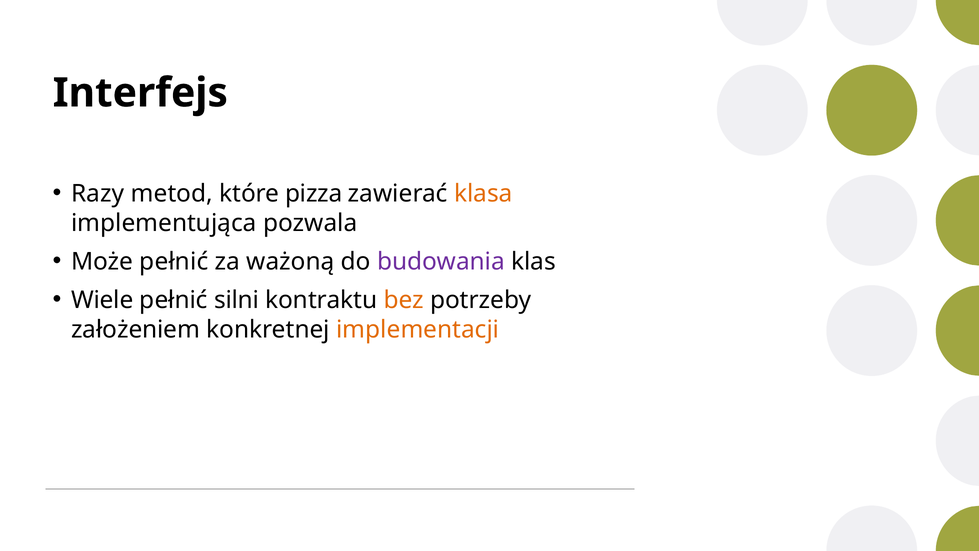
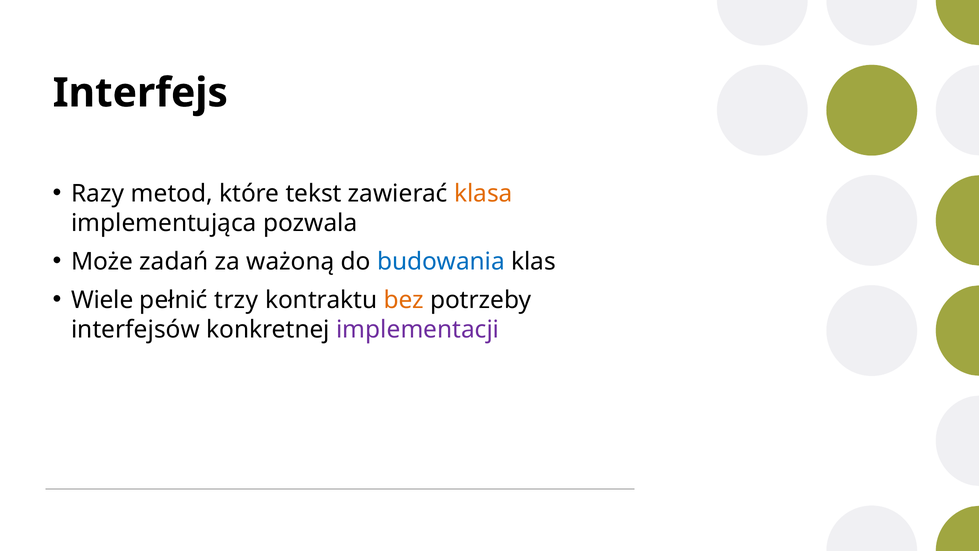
pizza: pizza -> tekst (314, 194)
Może pełnić: pełnić -> zadań (174, 261)
budowania colour: purple -> blue (441, 261)
silni: silni -> trzy (236, 300)
założeniem: założeniem -> interfejsów (136, 329)
implementacji colour: orange -> purple (418, 329)
